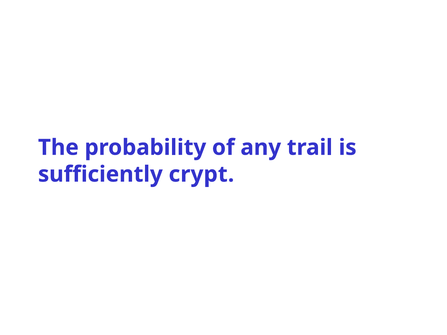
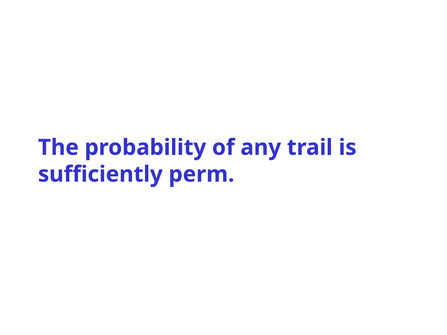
crypt: crypt -> perm (201, 174)
